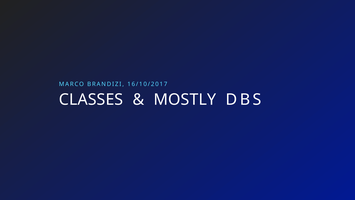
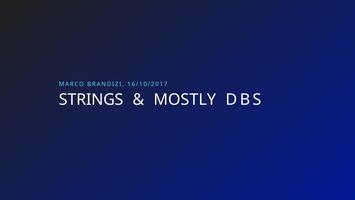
CLASSES: CLASSES -> STRINGS (91, 100)
